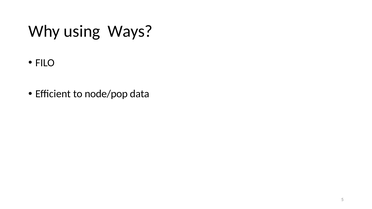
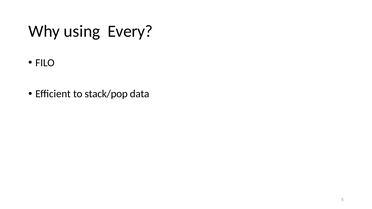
Ways: Ways -> Every (130, 31)
node/pop: node/pop -> stack/pop (106, 94)
